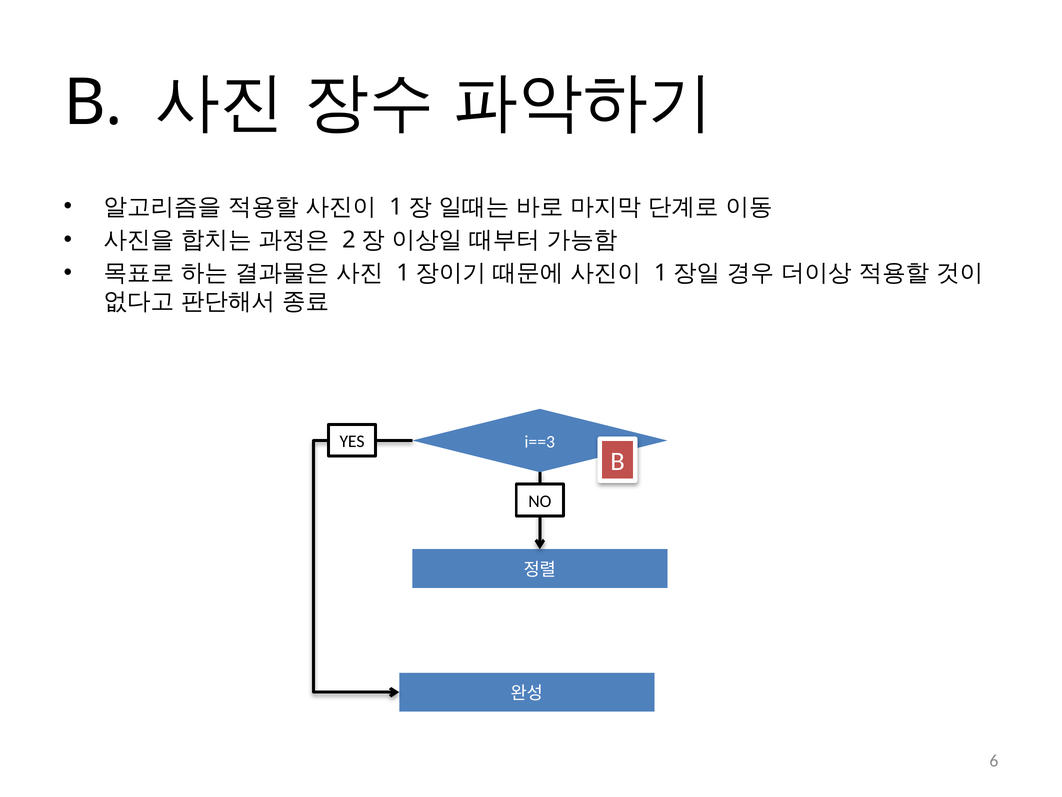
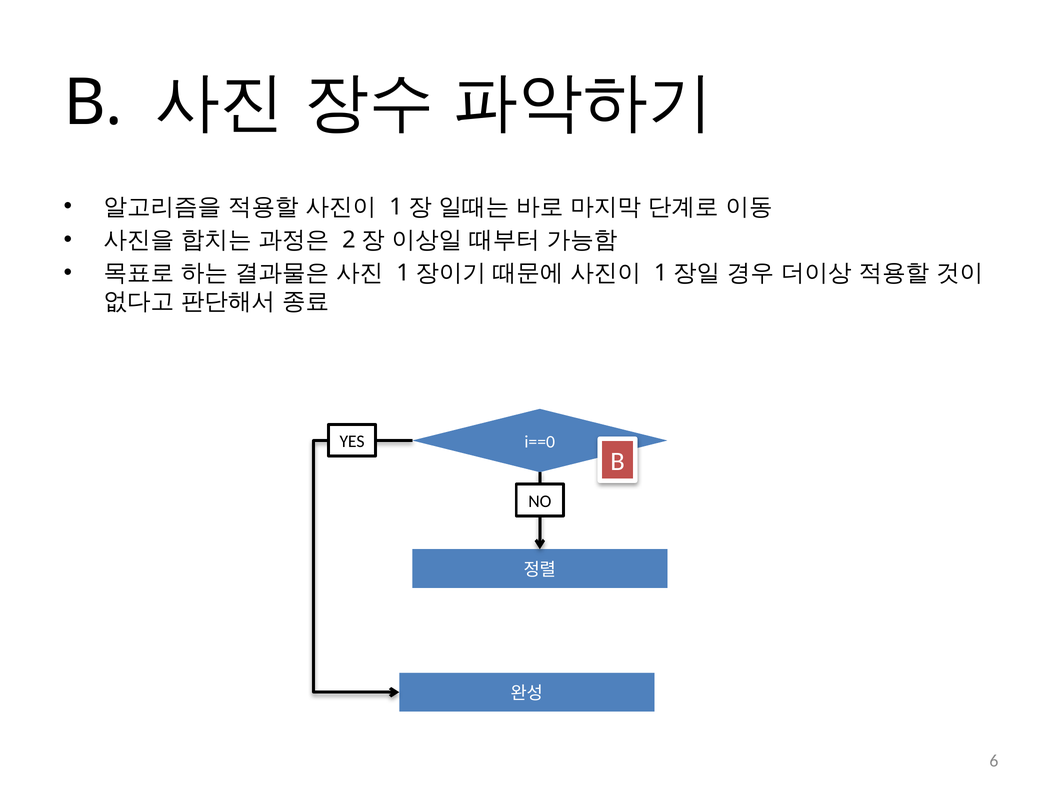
i==3: i==3 -> i==0 (540, 441)
